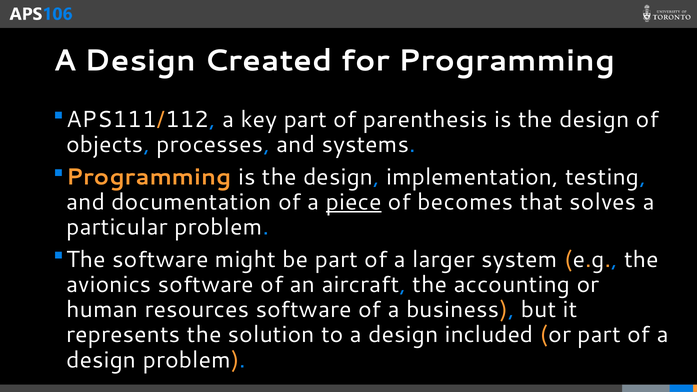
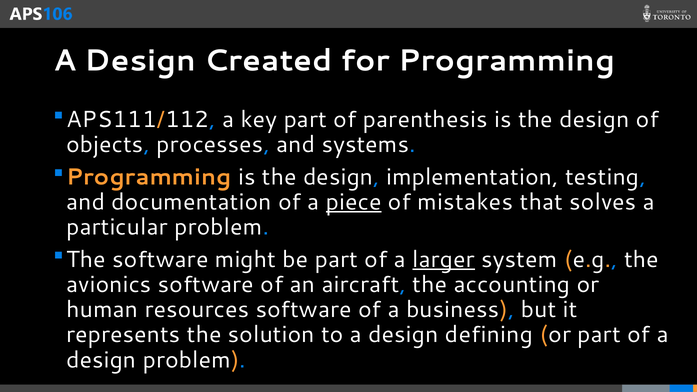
becomes: becomes -> mistakes (465, 202)
larger underline: none -> present (444, 259)
included: included -> defining (489, 335)
